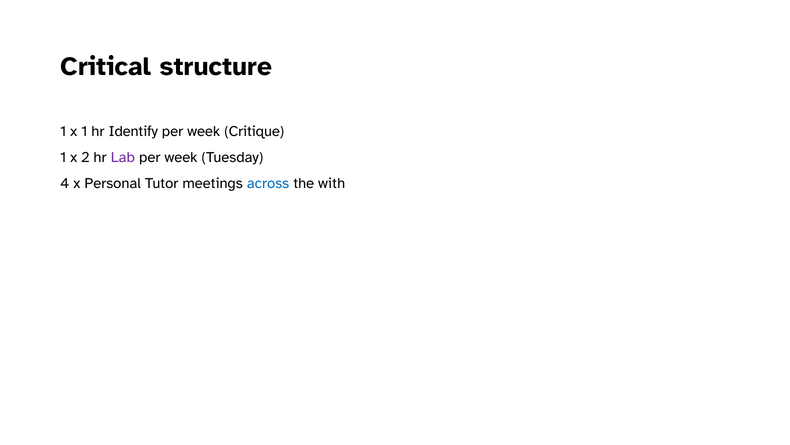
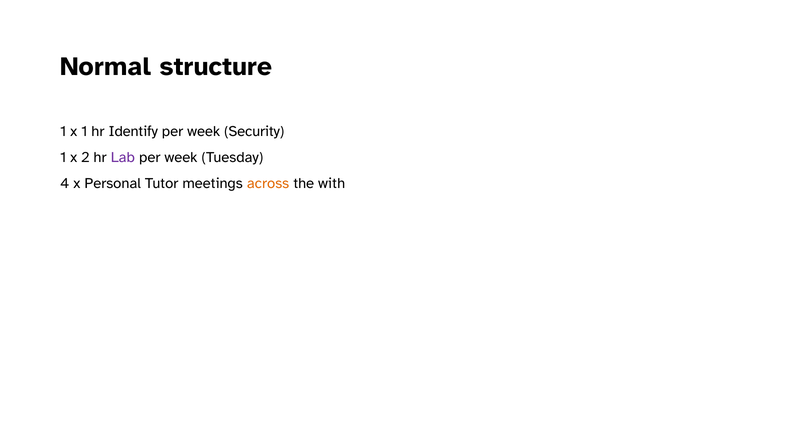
Critical: Critical -> Normal (106, 66)
Critique: Critique -> Security (254, 131)
across colour: blue -> orange (268, 183)
